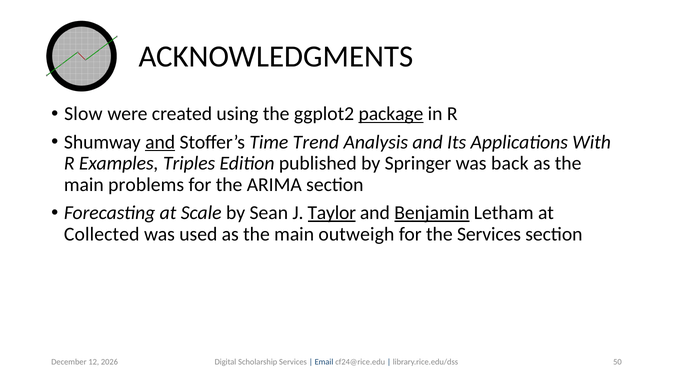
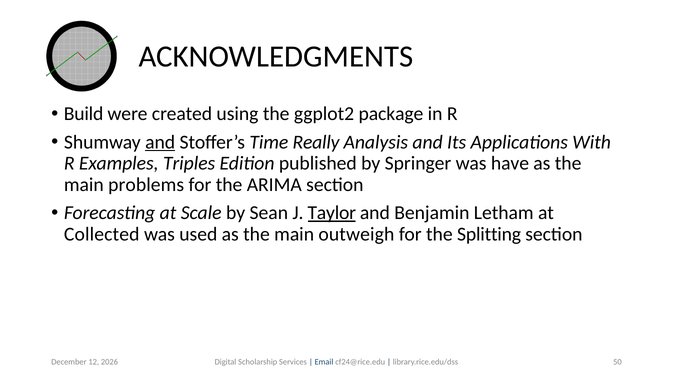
Slow: Slow -> Build (84, 114)
package underline: present -> none (391, 114)
Trend: Trend -> Really (316, 142)
back: back -> have (510, 163)
Benjamin underline: present -> none (432, 213)
the Services: Services -> Splitting (489, 234)
